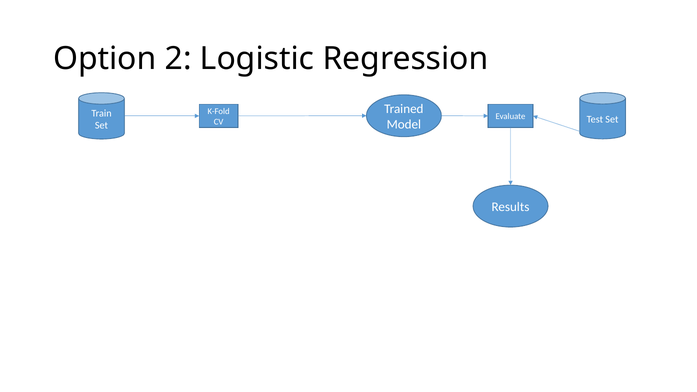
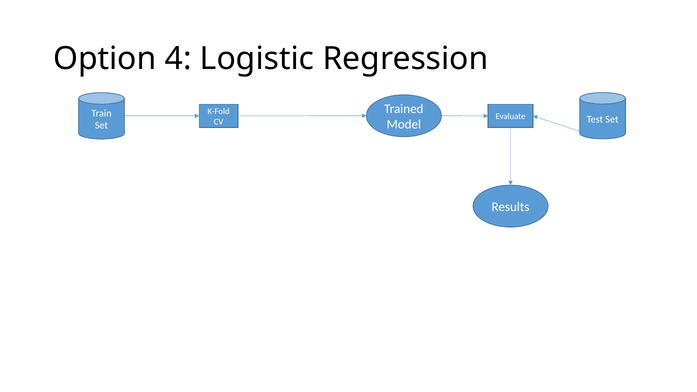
2: 2 -> 4 (178, 59)
